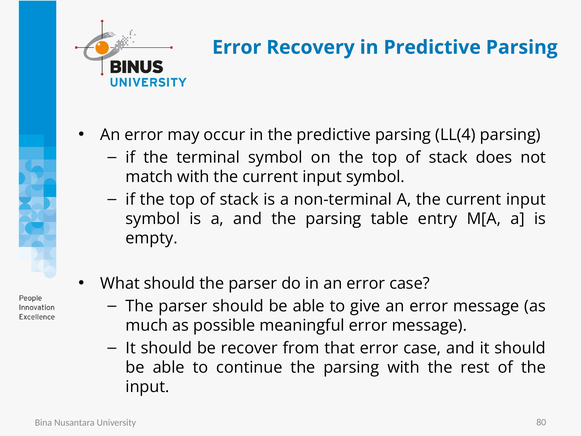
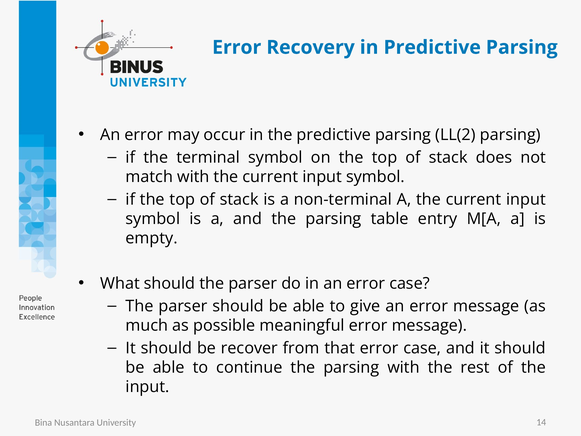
LL(4: LL(4 -> LL(2 (455, 135)
80: 80 -> 14 (541, 422)
